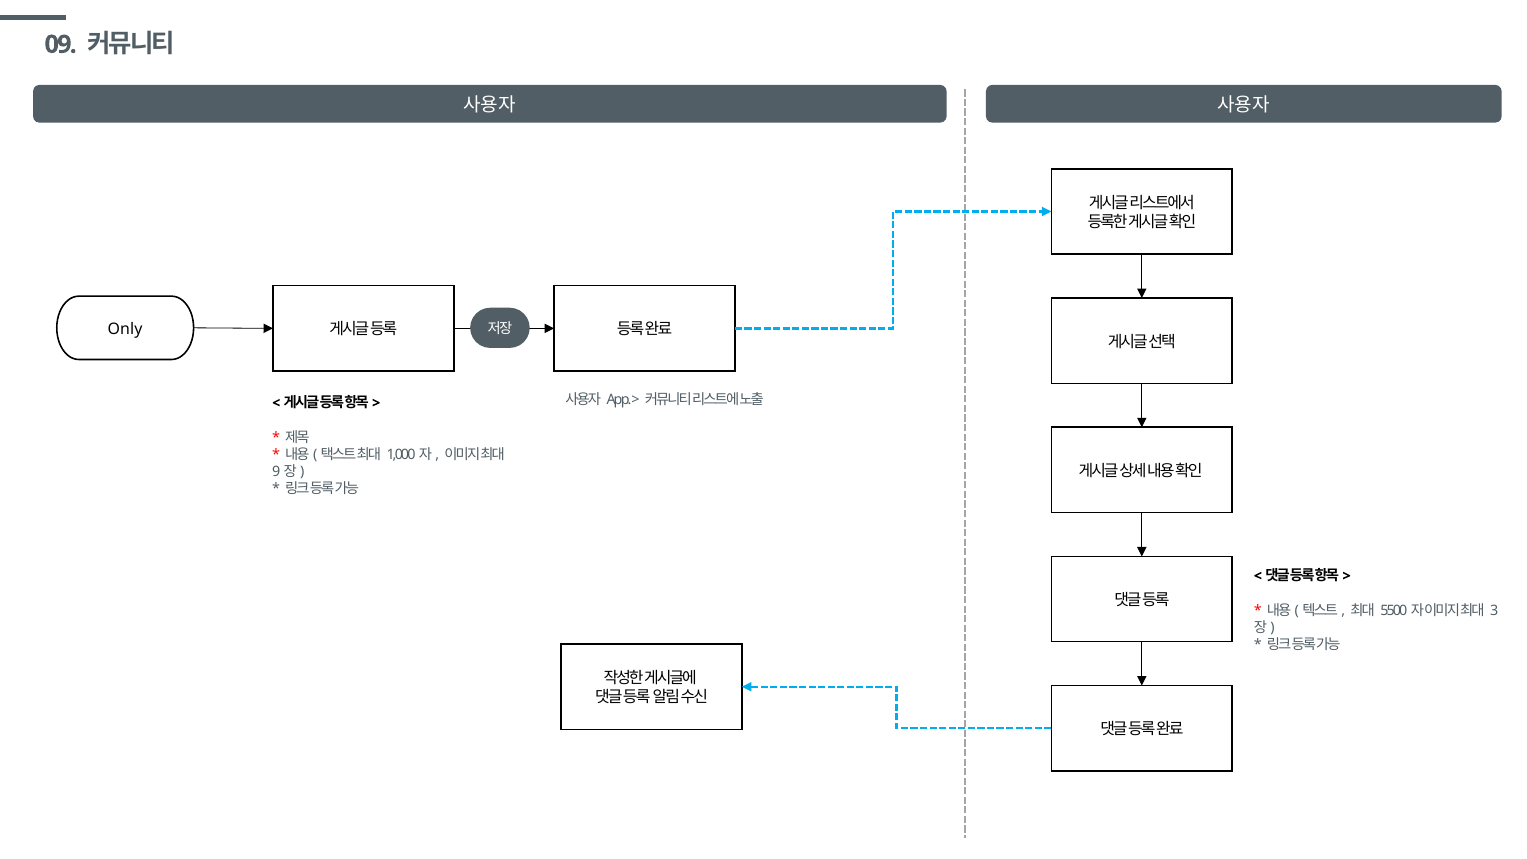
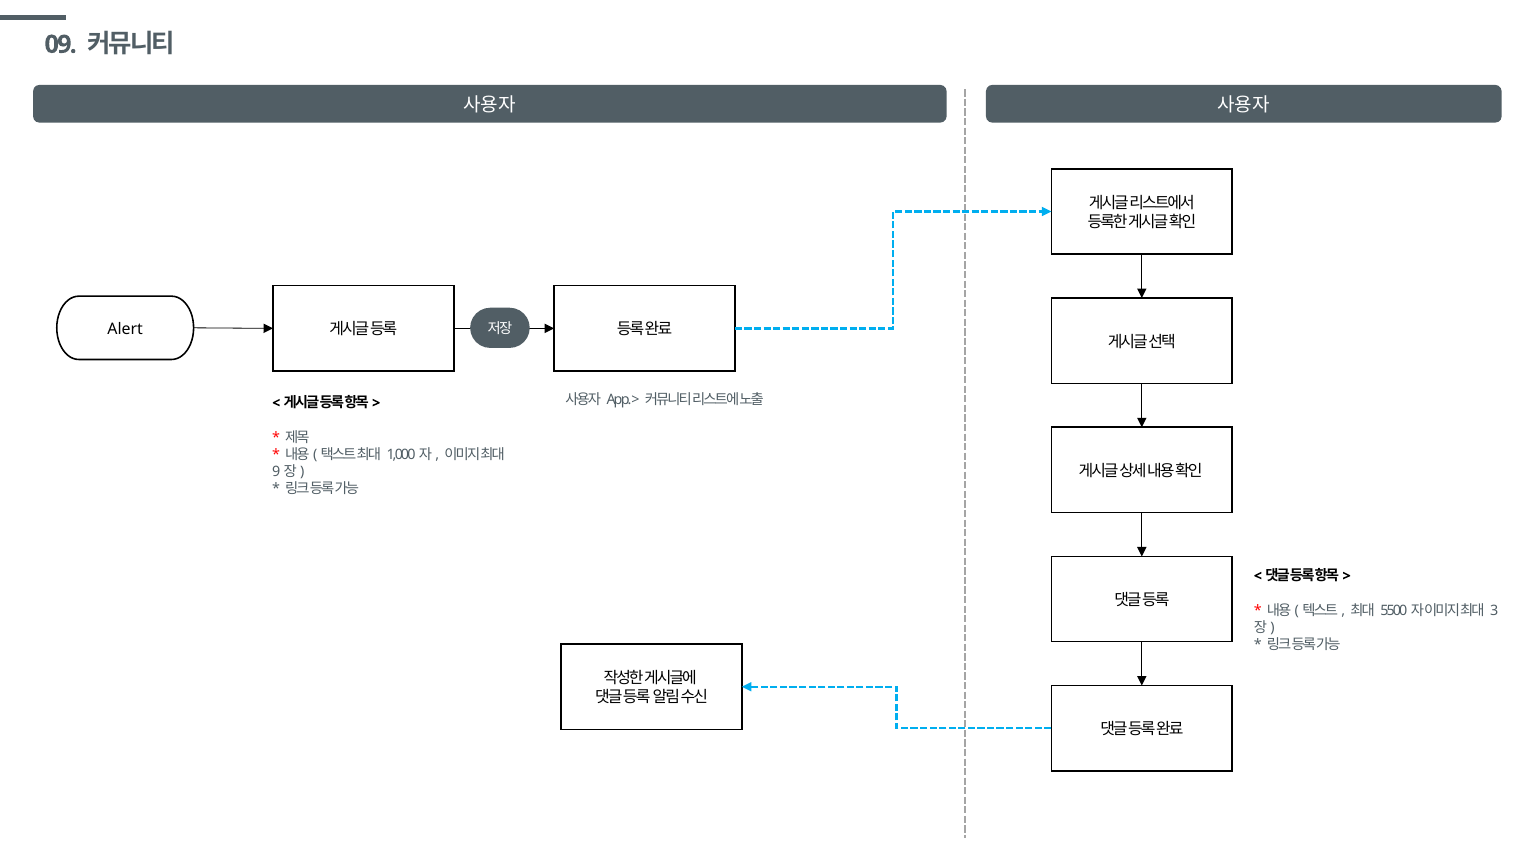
Only: Only -> Alert (125, 329)
